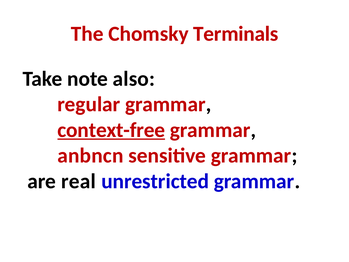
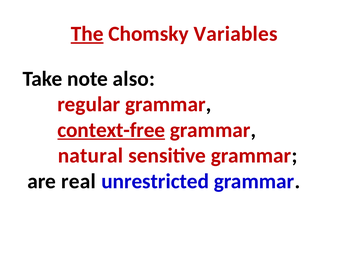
The underline: none -> present (87, 34)
Terminals: Terminals -> Variables (236, 34)
anbncn: anbncn -> natural (90, 155)
